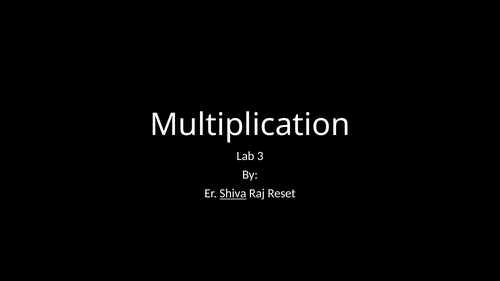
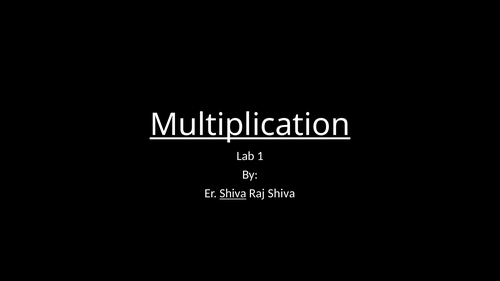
Multiplication underline: none -> present (250, 125)
3: 3 -> 1 (260, 156)
Raj Reset: Reset -> Shiva (281, 194)
